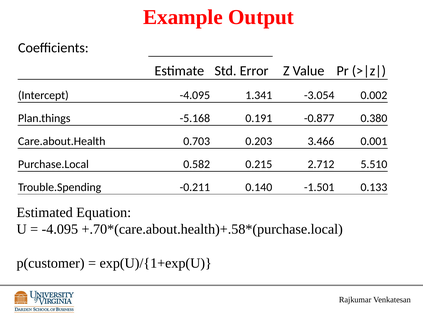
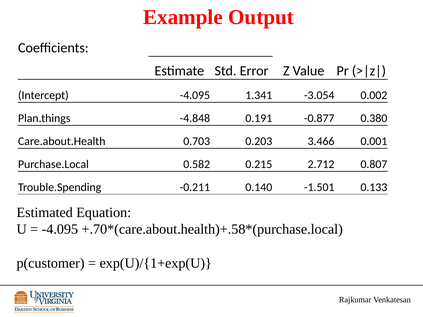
-5.168: -5.168 -> -4.848 (195, 118)
5.510: 5.510 -> 0.807 (374, 164)
